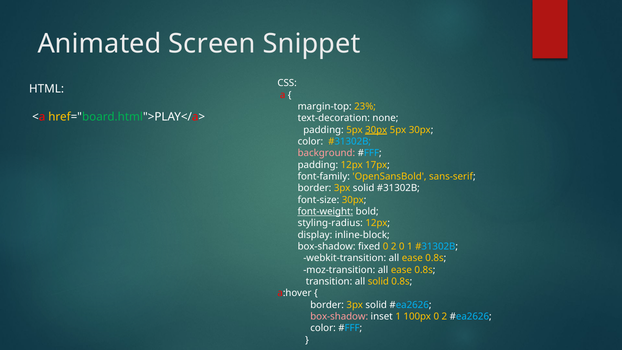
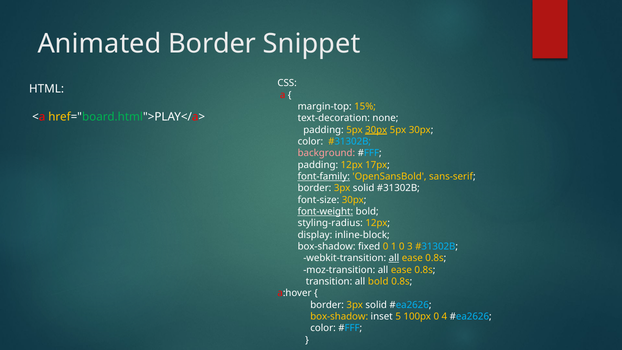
Animated Screen: Screen -> Border (212, 44)
23%: 23% -> 15% (365, 106)
font-family underline: none -> present (324, 176)
2: 2 -> 1 (394, 246)
0 1: 1 -> 3 (410, 246)
all underline: none -> present (394, 258)
all solid: solid -> bold (378, 281)
box-shadow colour: pink -> yellow (339, 316)
inset 1: 1 -> 5 (398, 316)
100px 0 2: 2 -> 4 (444, 316)
